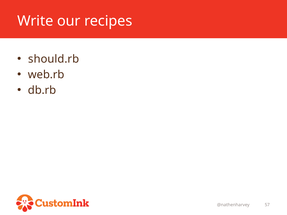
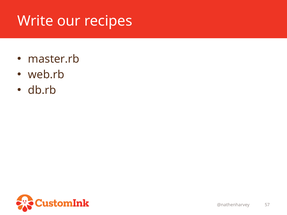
should.rb: should.rb -> master.rb (54, 59)
